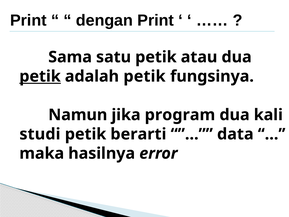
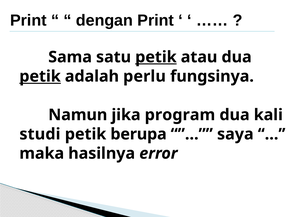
petik underline: none -> present (156, 57)
adalah petik: petik -> perlu (145, 76)
berarti: berarti -> berupa (139, 134)
data: data -> saya (235, 134)
